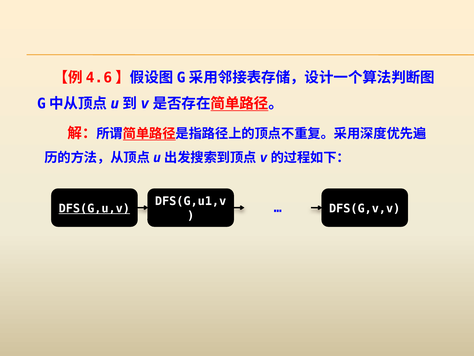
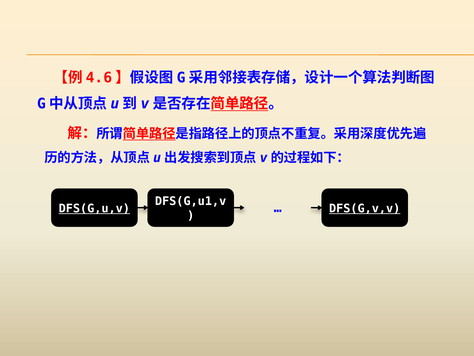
DFS(G,v,v underline: none -> present (365, 208)
